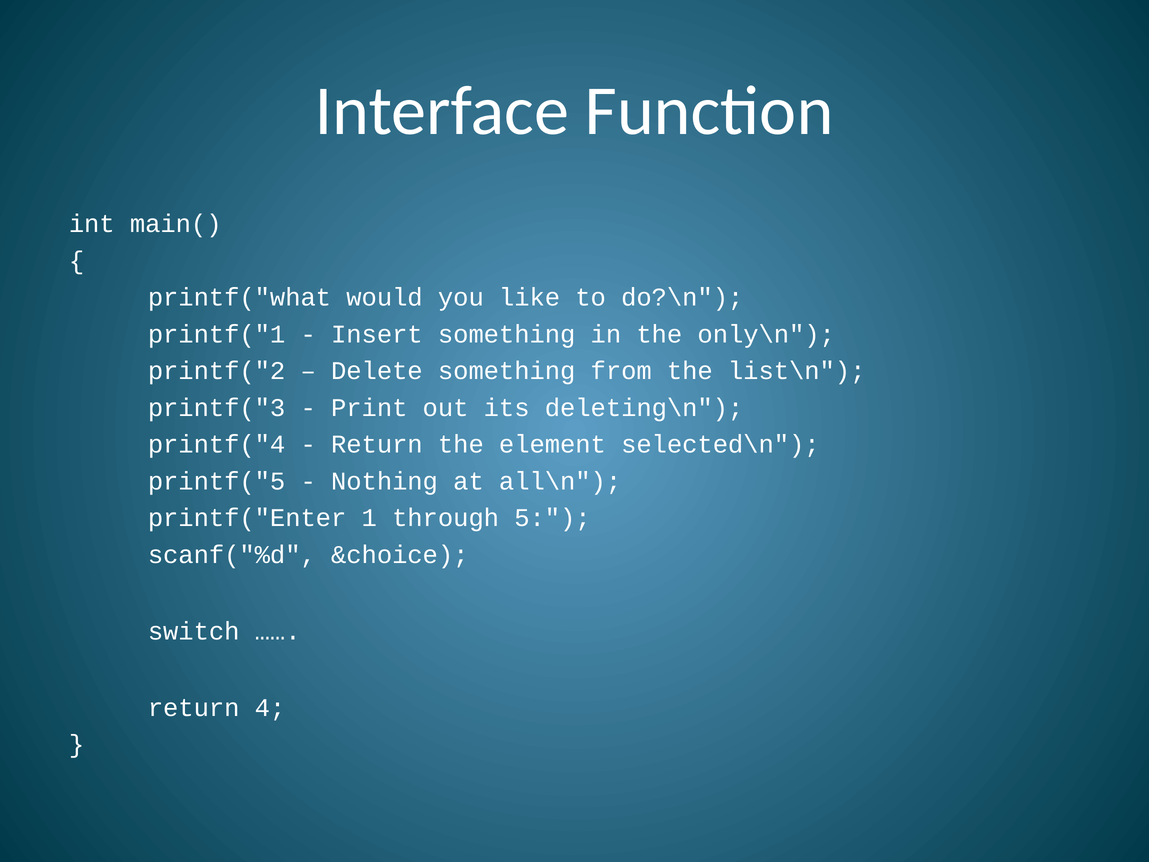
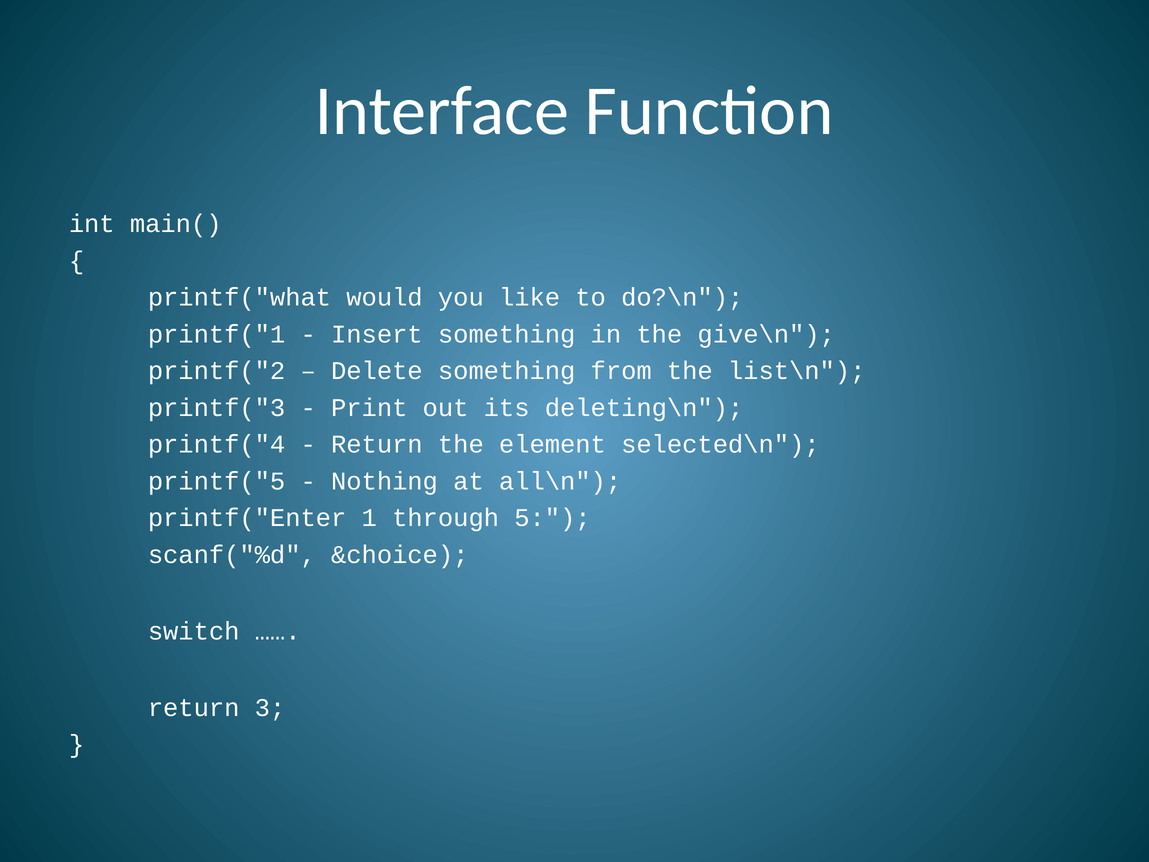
only\n: only\n -> give\n (766, 334)
4: 4 -> 3 (270, 708)
